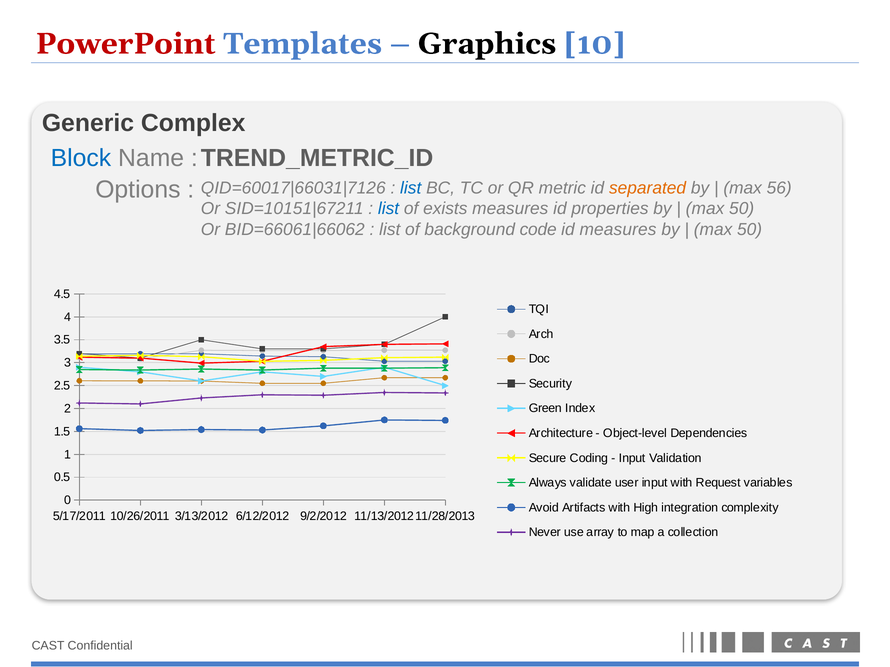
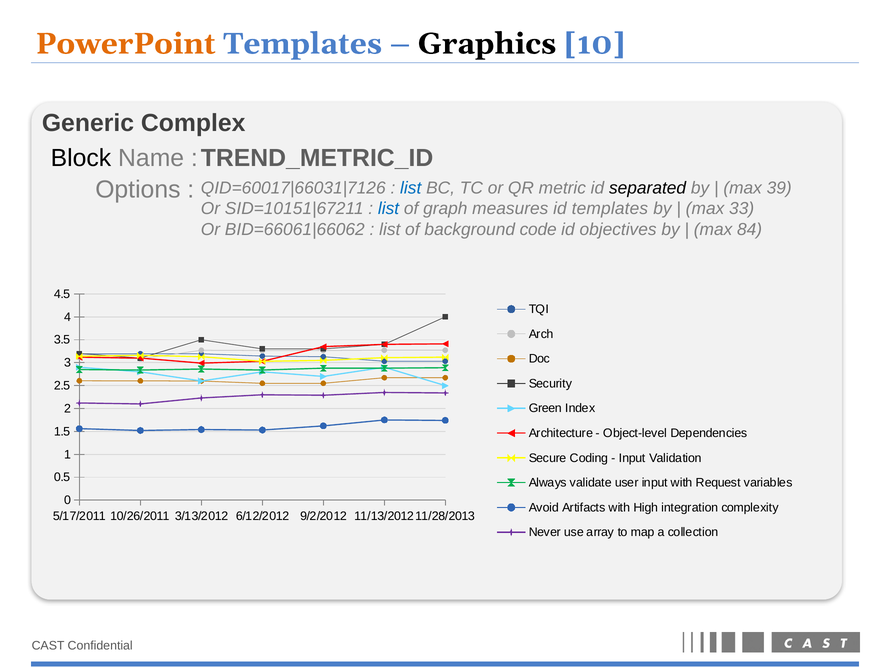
PowerPoint colour: red -> orange (126, 44)
Block colour: blue -> black (81, 158)
separated colour: orange -> black (648, 188)
56: 56 -> 39 (779, 188)
exists: exists -> graph (445, 209)
id properties: properties -> templates (610, 209)
50: 50 -> 33 (742, 209)
id measures: measures -> objectives (618, 230)
50: 50 -> 84 (750, 230)
